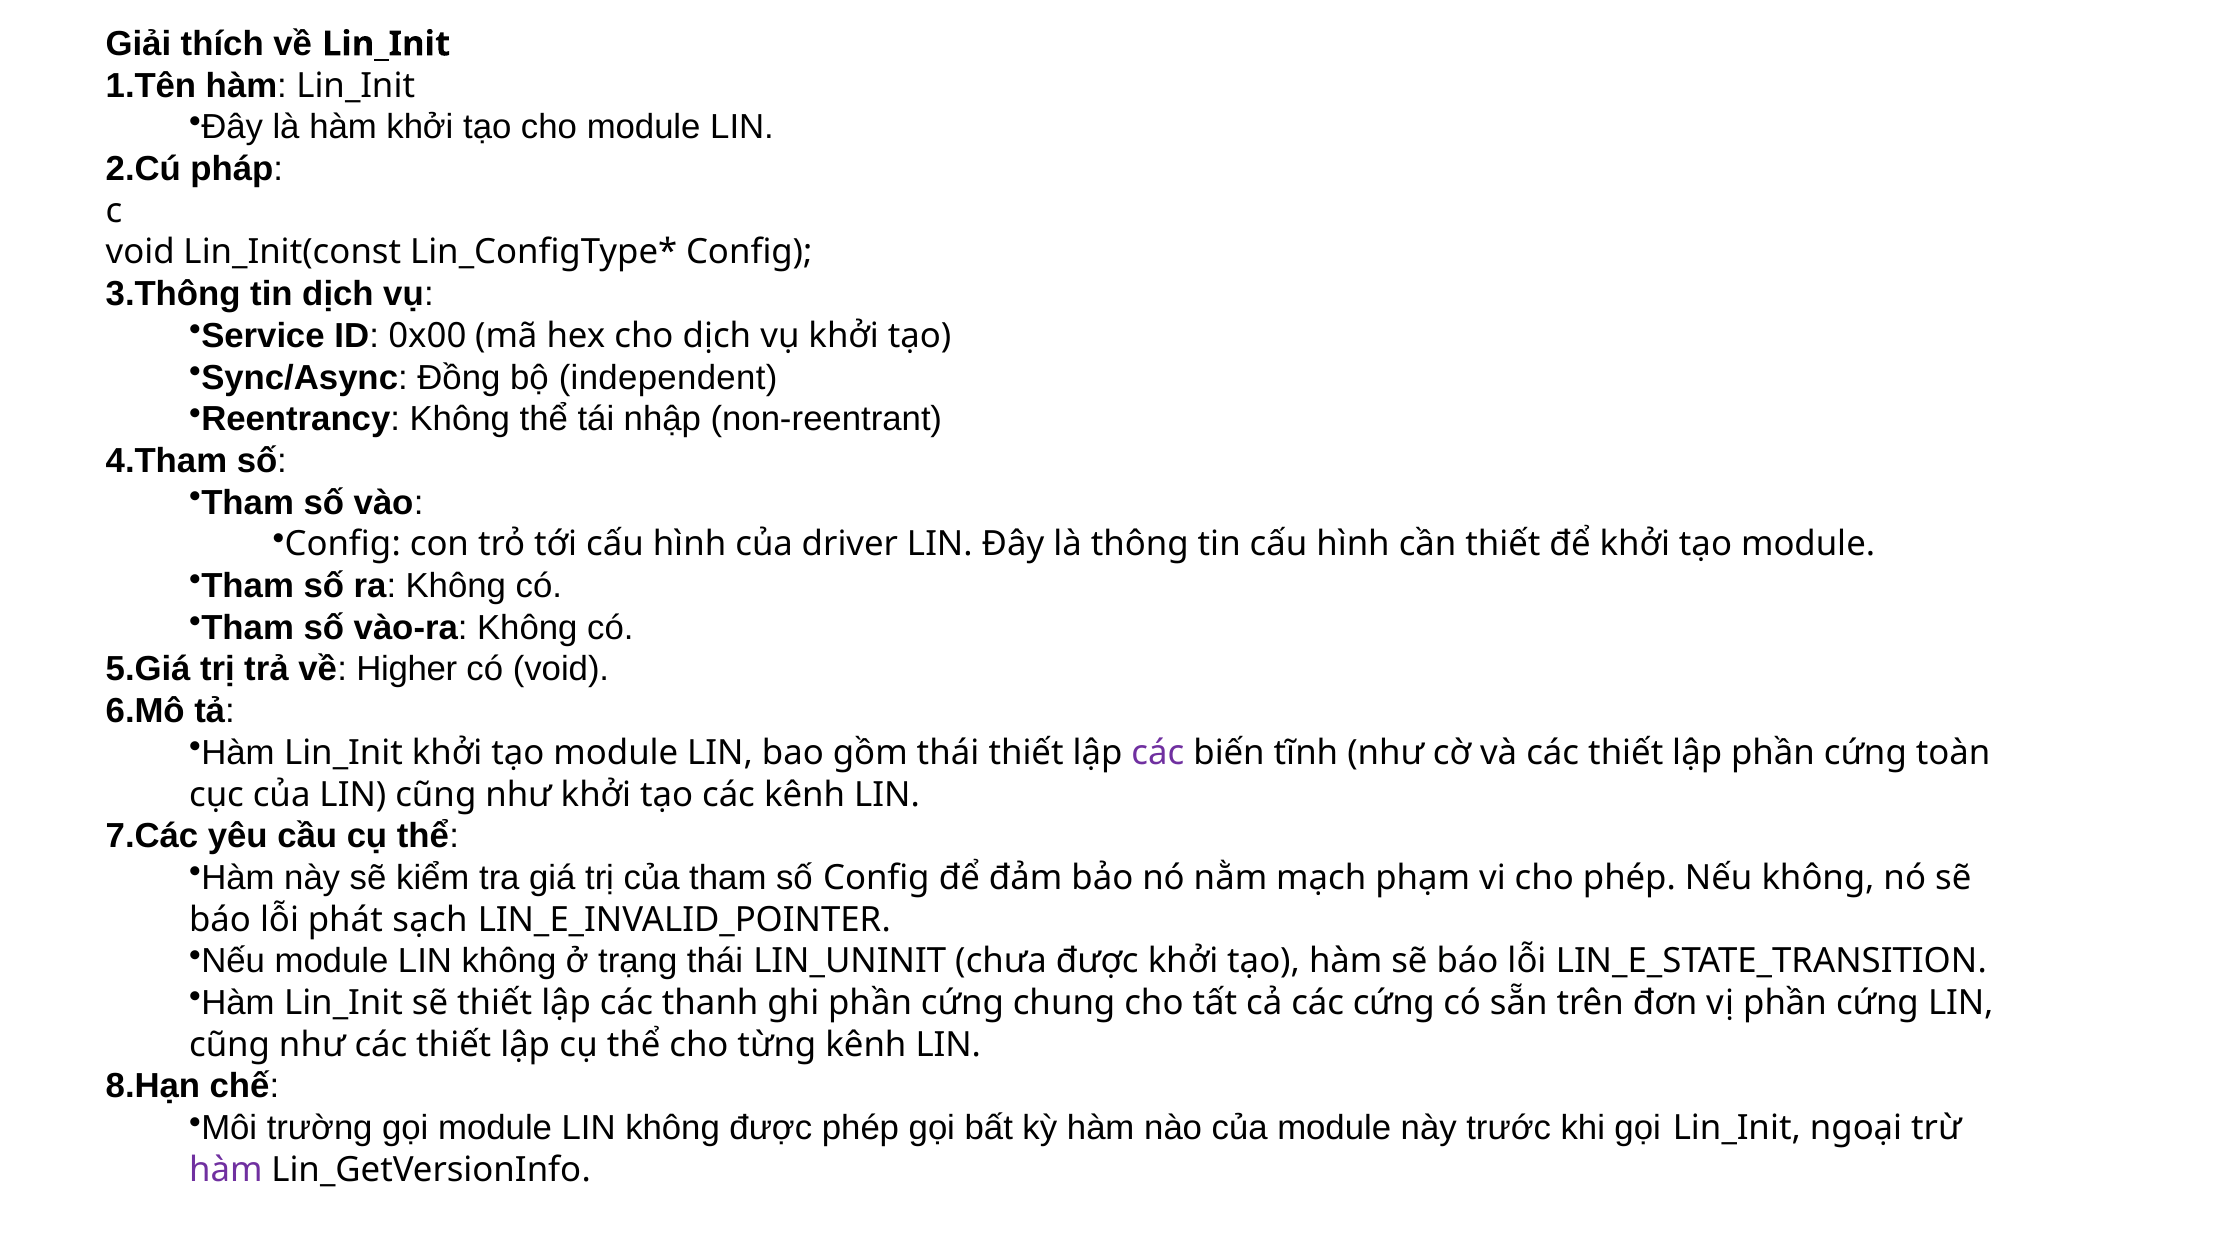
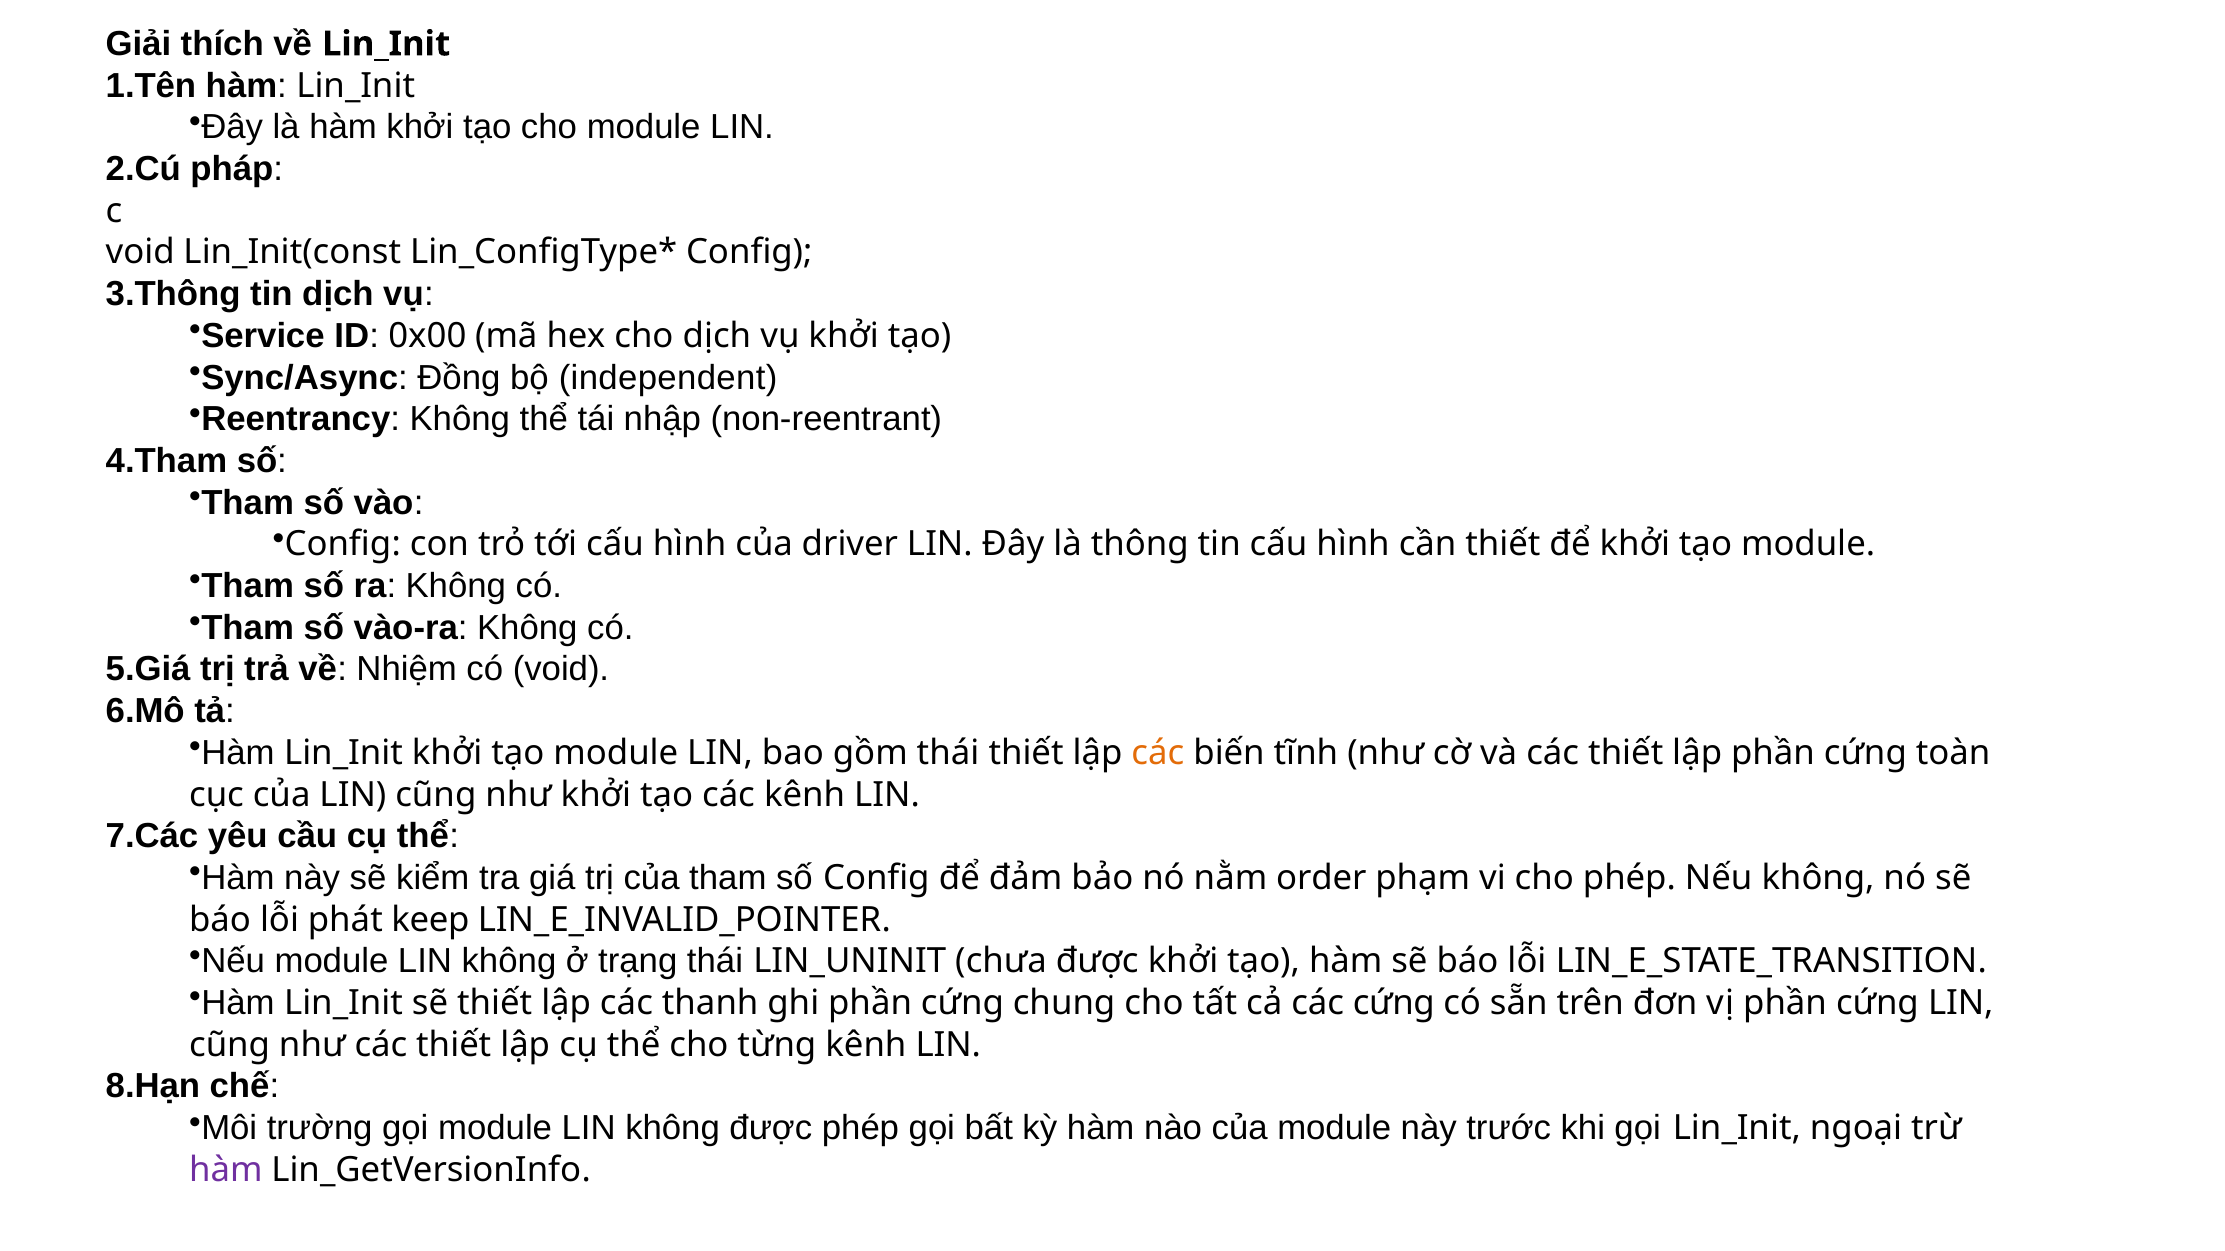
Higher: Higher -> Nhiệm (407, 670)
các colour: purple -> orange (1158, 753)
mạch: mạch -> order (1321, 878)
sạch: sạch -> keep (430, 920)
